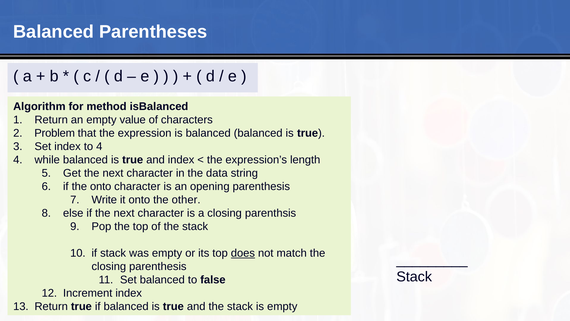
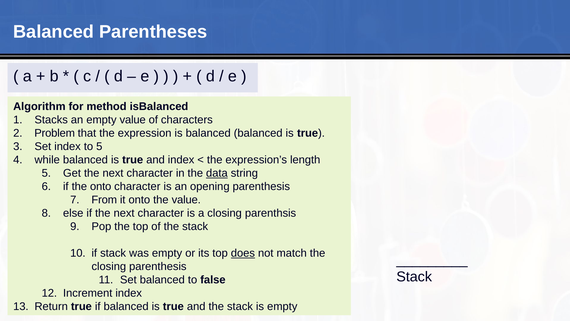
Return: Return -> Stacks (51, 120)
to 4: 4 -> 5 (99, 146)
data underline: none -> present (217, 173)
Write: Write -> From (104, 200)
the other: other -> value (186, 200)
